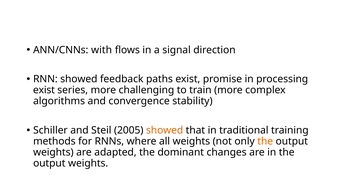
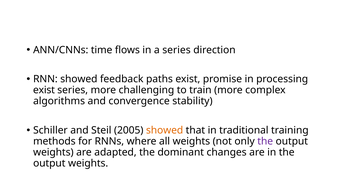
with: with -> time (102, 50)
a signal: signal -> series (176, 50)
the colour: orange -> purple (265, 142)
